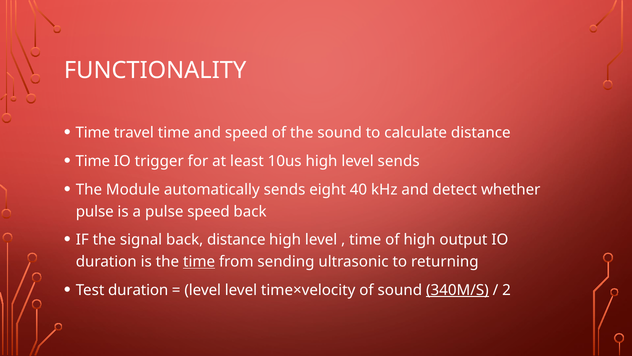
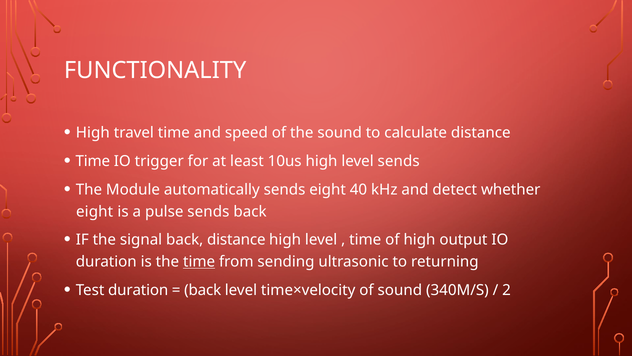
Time: Time -> High (93, 133)
pulse: pulse -> eight (95, 211)
pulse speed: speed -> sends (208, 211)
level: level -> back (203, 290)
340M/S underline: present -> none (457, 290)
